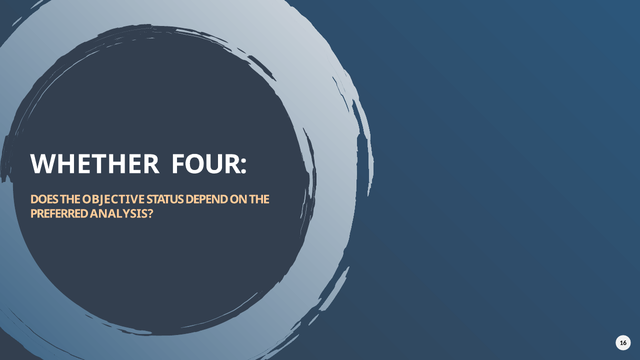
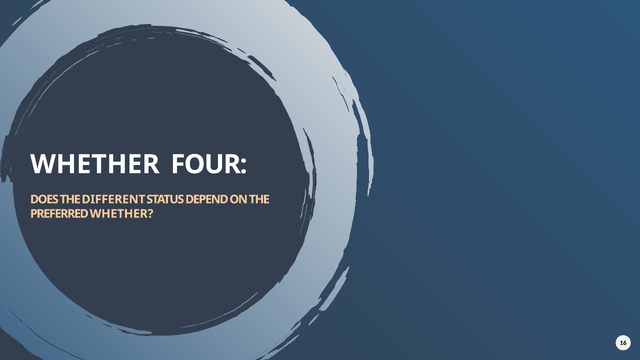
OBJECTIVE: OBJECTIVE -> DIFFERENT (114, 199)
PREFERRED ANALYSIS: ANALYSIS -> WHETHER (122, 214)
